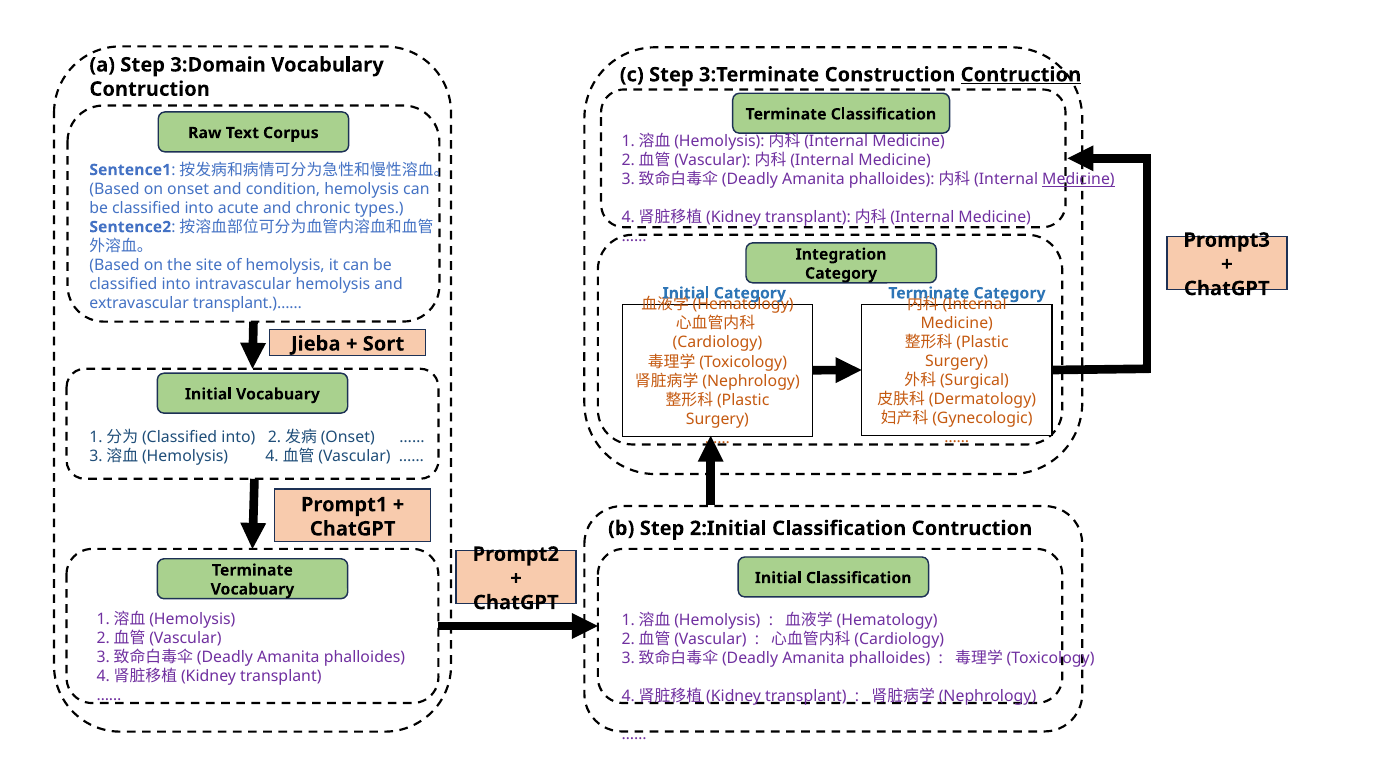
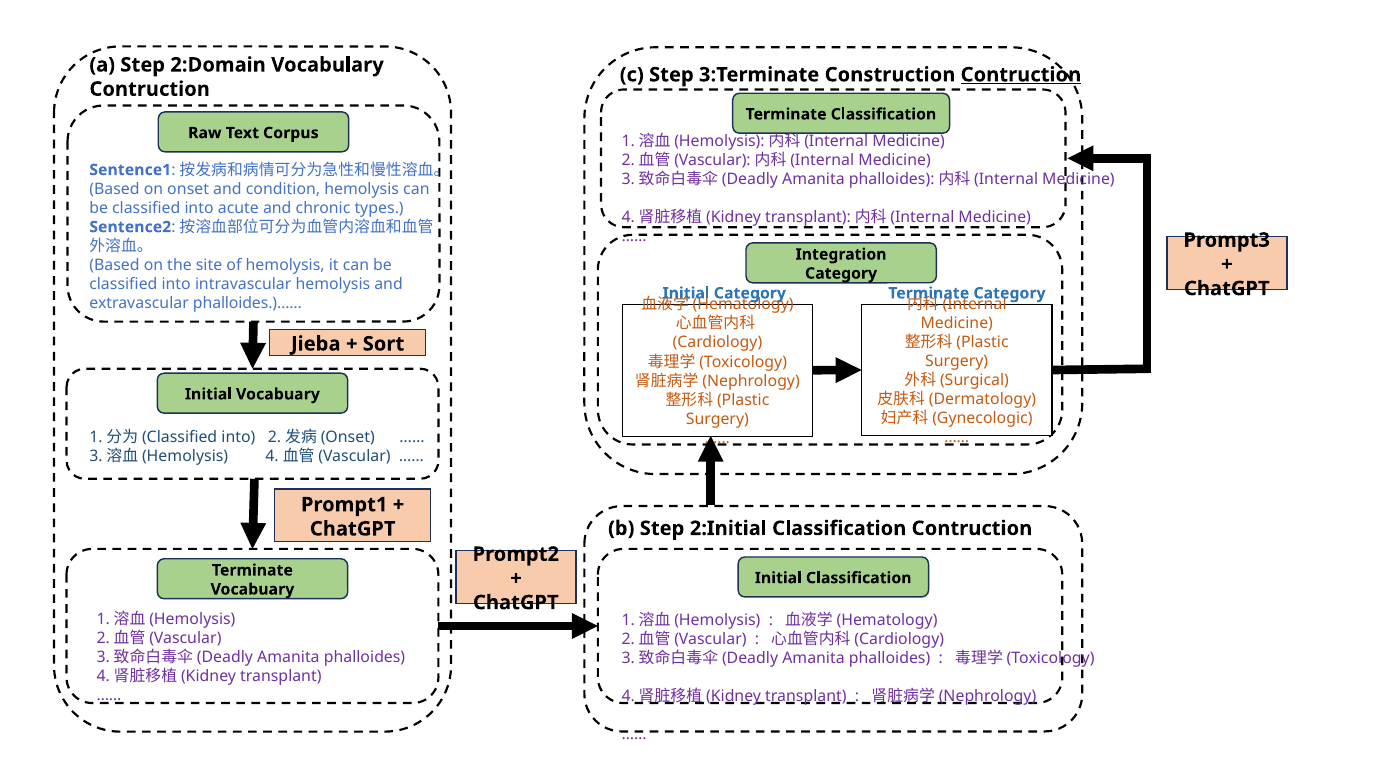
3:Domain: 3:Domain -> 2:Domain (218, 65)
Medicine underline: present -> none (1078, 180)
transplant.)……: transplant.)…… -> phalloides.)…… (247, 303)
